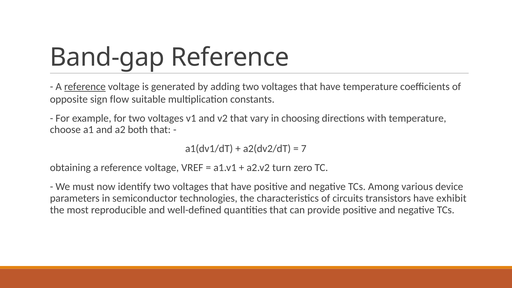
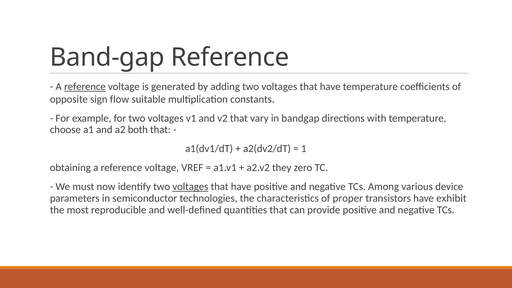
choosing: choosing -> bandgap (300, 118)
7: 7 -> 1 (304, 149)
turn: turn -> they (282, 168)
voltages underline: none -> present (190, 187)
circuits: circuits -> proper (348, 198)
